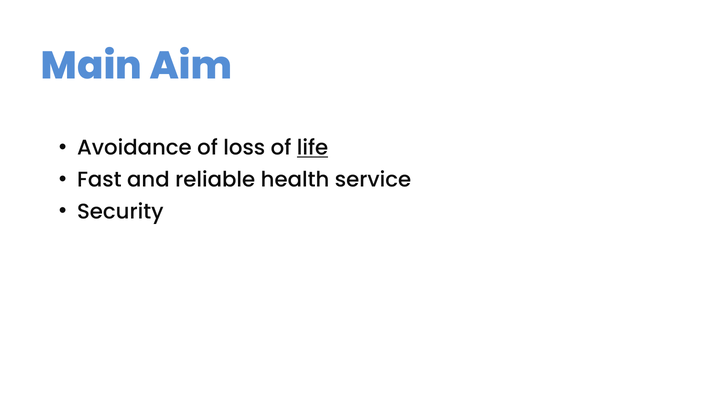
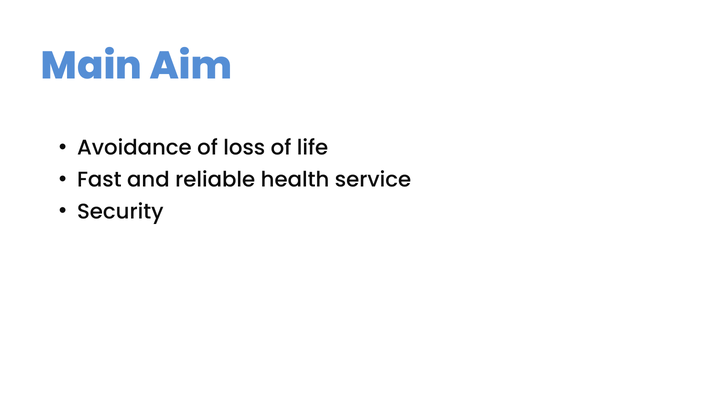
life underline: present -> none (313, 148)
